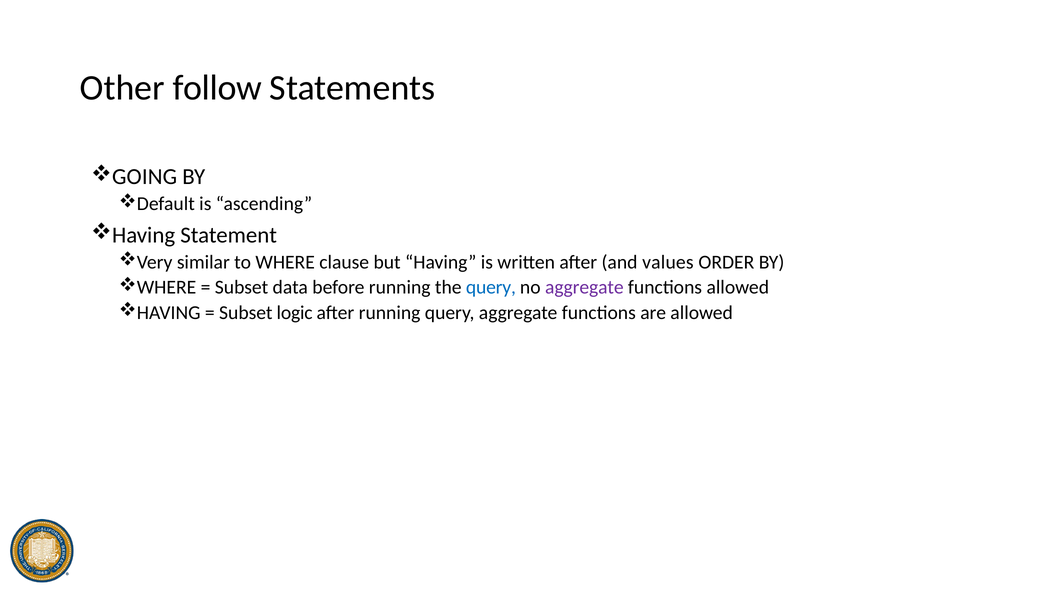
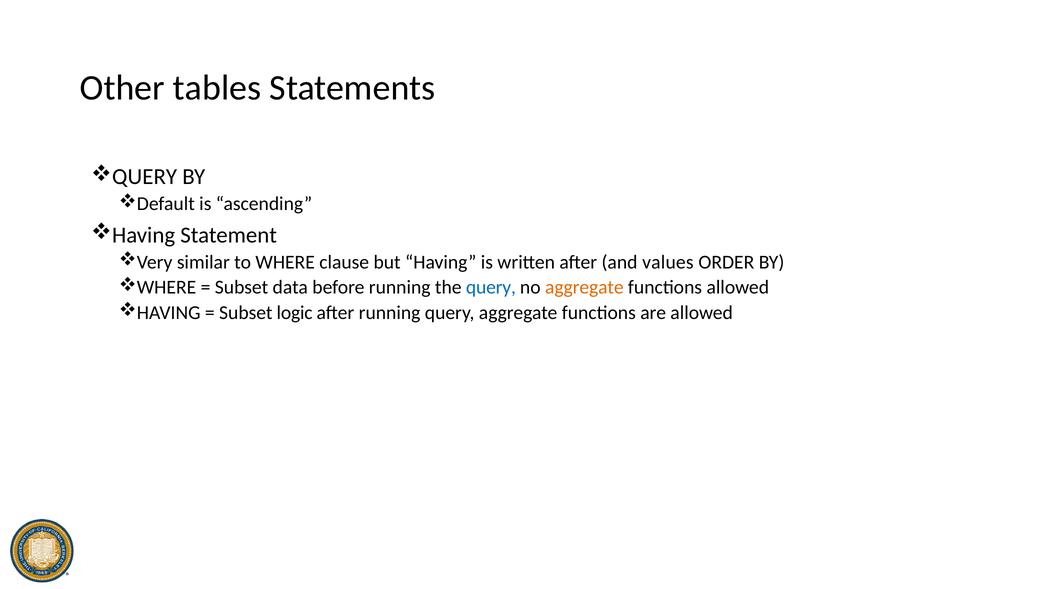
follow: follow -> tables (217, 88)
GOING: GOING -> QUERY (145, 177)
aggregate colour: purple -> orange (584, 287)
